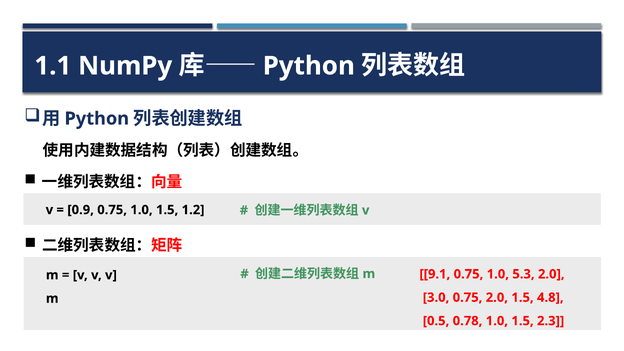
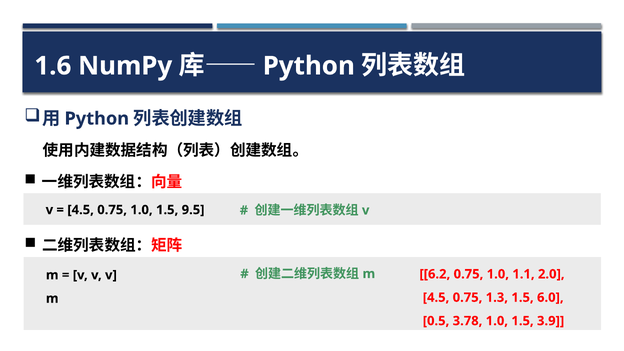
1.1: 1.1 -> 1.6 (53, 66)
0.9: 0.9 -> 4.5 (81, 210)
1.2: 1.2 -> 9.5 (193, 210)
9.1: 9.1 -> 6.2 (435, 274)
5.3: 5.3 -> 1.1 (523, 274)
3.0: 3.0 -> 4.5 (436, 298)
0.75 2.0: 2.0 -> 1.3 (497, 298)
4.8: 4.8 -> 6.0 (550, 298)
0.78: 0.78 -> 3.78 (468, 321)
2.3: 2.3 -> 3.9 (551, 321)
